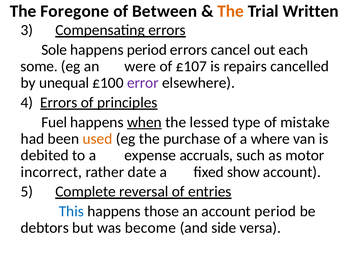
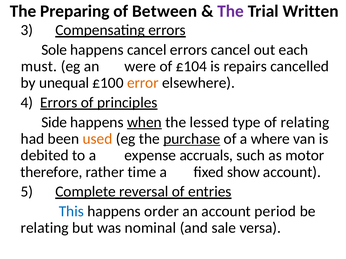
Foregone: Foregone -> Preparing (75, 11)
The colour: orange -> purple (231, 11)
happens period: period -> cancel (147, 50)
some: some -> must (39, 66)
£107: £107 -> £104 (191, 66)
error colour: purple -> orange (143, 83)
Fuel: Fuel -> Side (54, 122)
of mistake: mistake -> relating (305, 122)
purchase underline: none -> present (192, 139)
incorrect: incorrect -> therefore (51, 172)
date: date -> time (142, 172)
those: those -> order (162, 212)
debtors: debtors -> relating (45, 228)
become: become -> nominal (150, 228)
side: side -> sale (224, 228)
